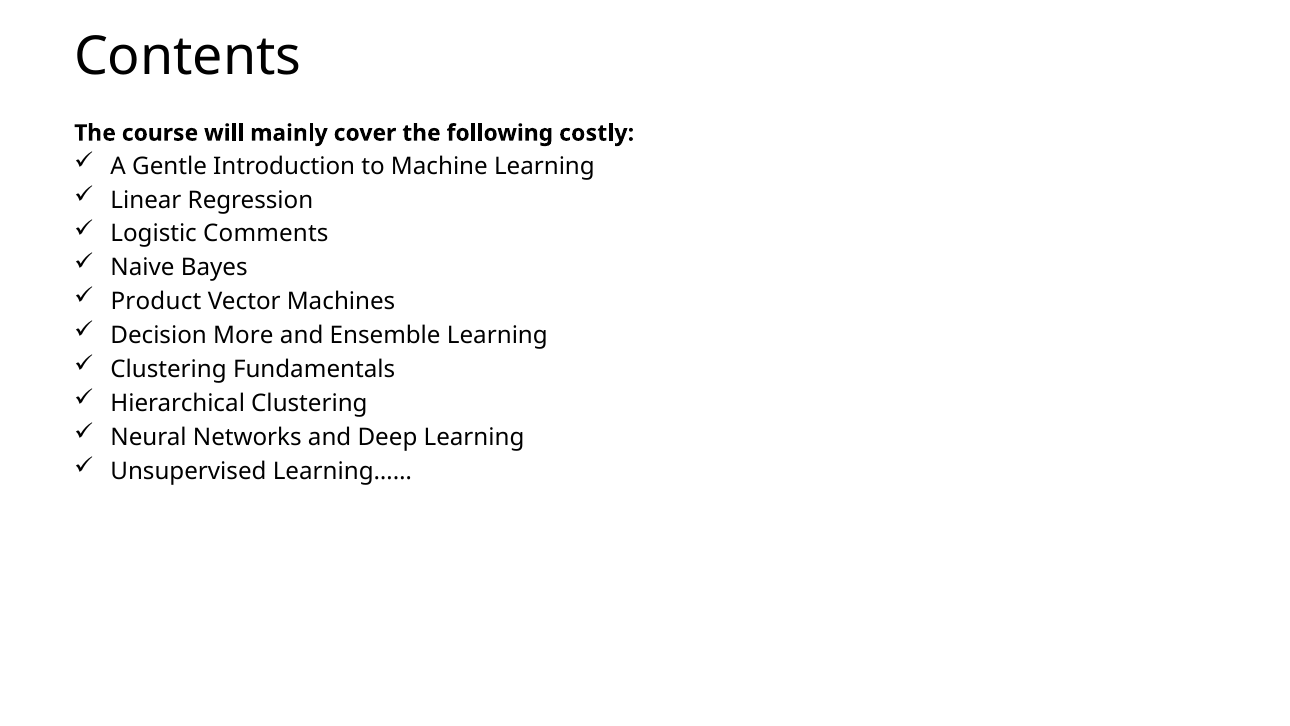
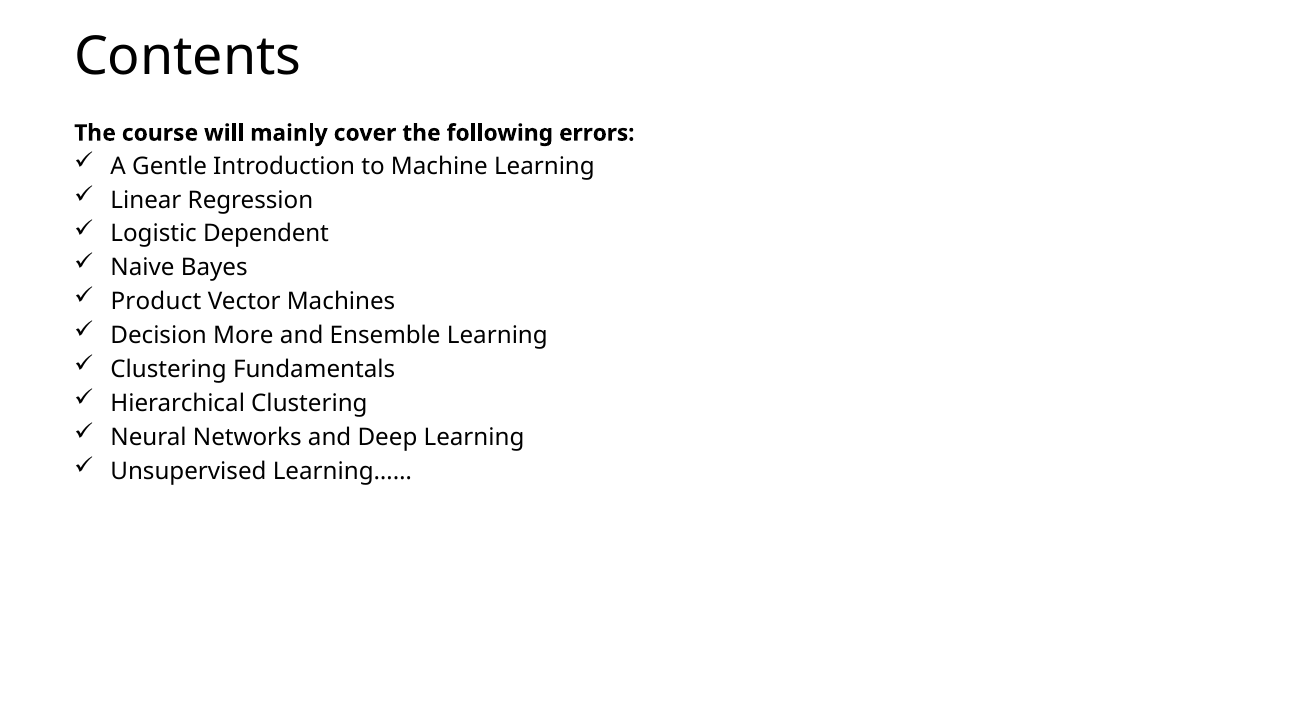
costly: costly -> errors (597, 133)
Comments: Comments -> Dependent (266, 234)
